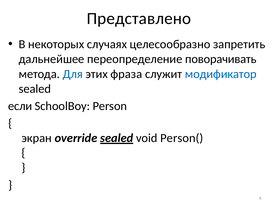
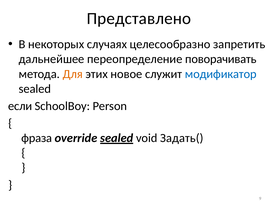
Для colour: blue -> orange (73, 74)
фраза: фраза -> новое (126, 74)
экран: экран -> фраза (37, 138)
Person(: Person( -> Задать( (182, 138)
